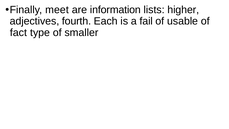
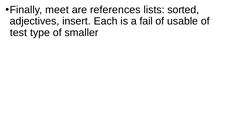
information: information -> references (115, 10)
higher: higher -> sorted (183, 10)
fourth: fourth -> insert (76, 21)
fact: fact -> test (18, 32)
